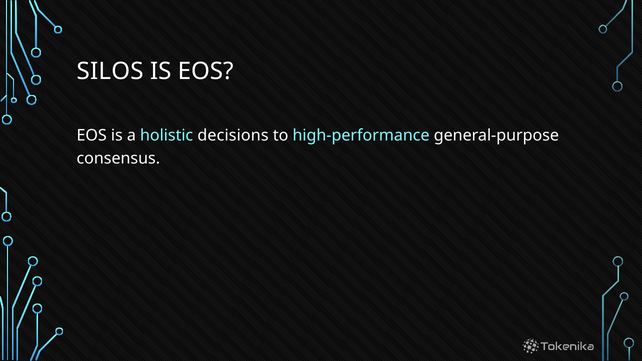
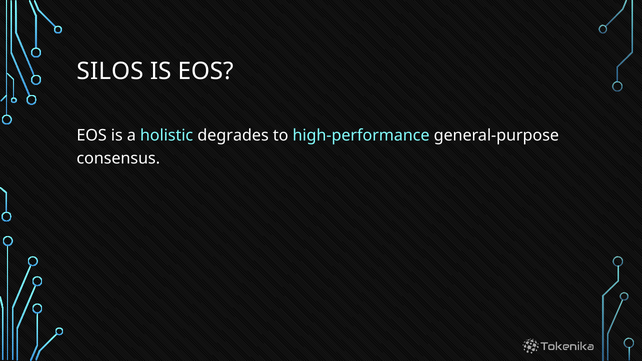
decisions: decisions -> degrades (233, 135)
